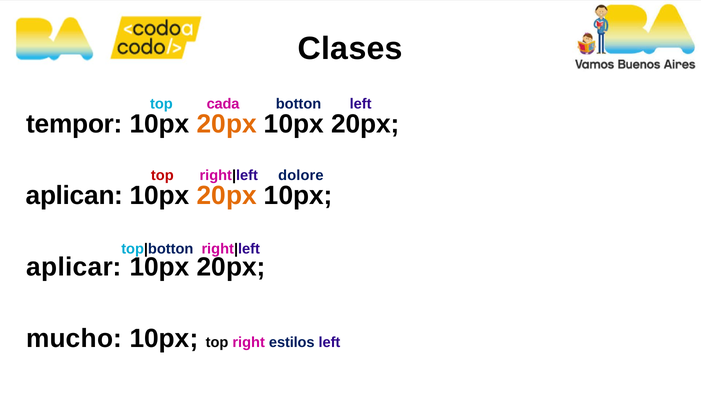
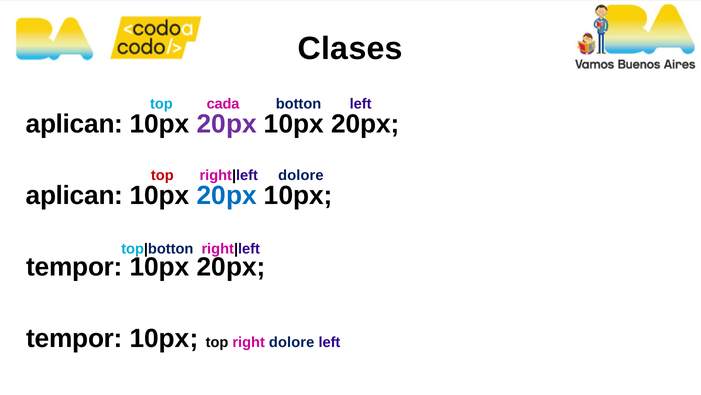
tempor: tempor -> aplican (74, 124)
20px colour: orange -> purple (227, 124)
20px colour: orange -> blue (227, 195)
aplicar: aplicar -> tempor (74, 267)
mucho: mucho -> tempor (74, 338)
right estilos: estilos -> dolore (292, 342)
